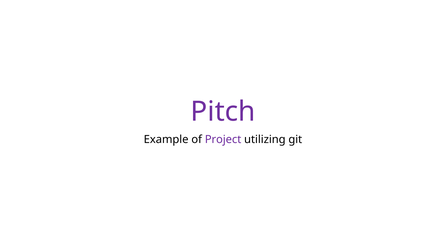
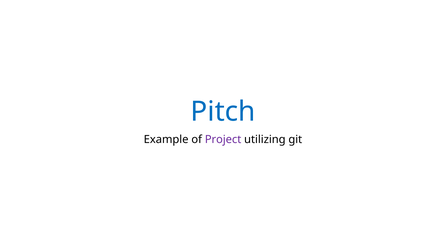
Pitch colour: purple -> blue (223, 111)
